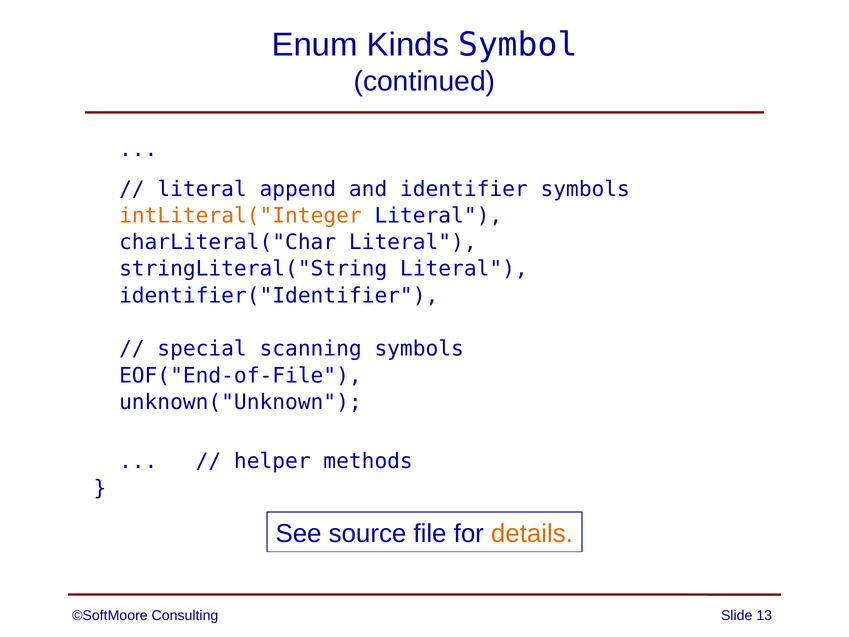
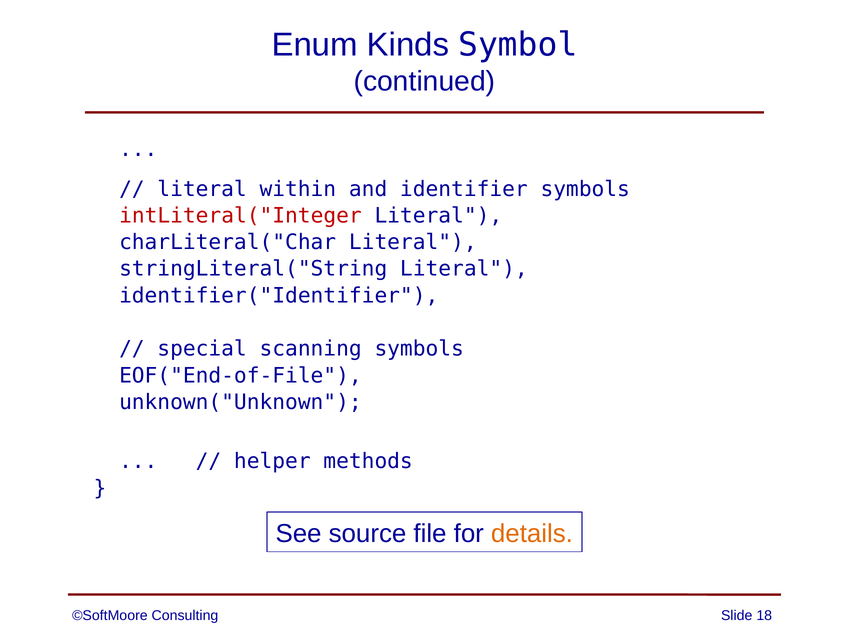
append: append -> within (298, 189)
intLiteral("Integer colour: orange -> red (240, 216)
13: 13 -> 18 (764, 615)
